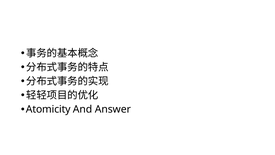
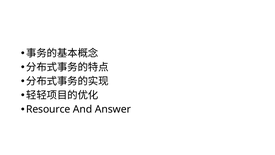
Atomicity: Atomicity -> Resource (48, 109)
